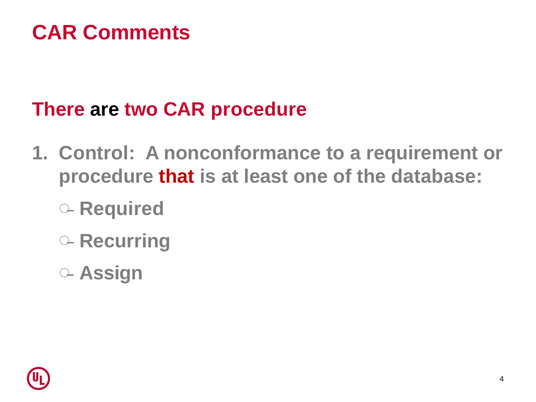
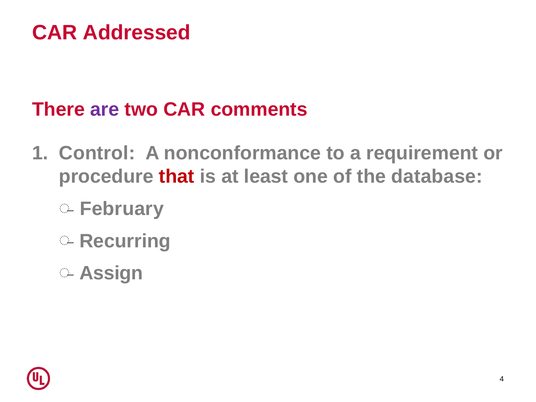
Comments: Comments -> Addressed (137, 33)
are colour: black -> purple (105, 109)
CAR procedure: procedure -> comments (259, 109)
Required: Required -> February (122, 209)
